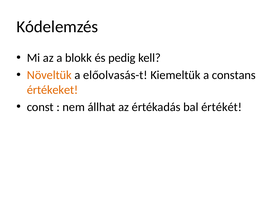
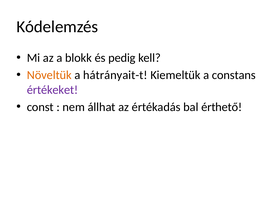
előolvasás-t: előolvasás-t -> hátrányait-t (115, 75)
értékeket colour: orange -> purple (52, 90)
értékét: értékét -> érthető (222, 107)
